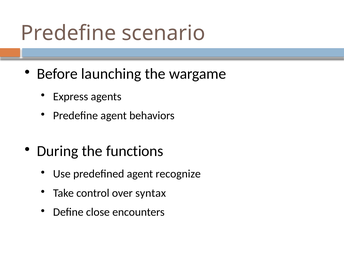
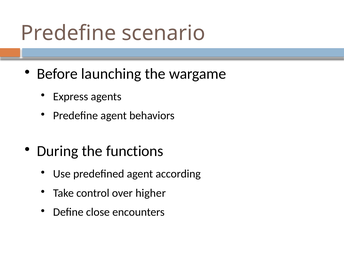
recognize: recognize -> according (178, 174)
syntax: syntax -> higher (151, 193)
